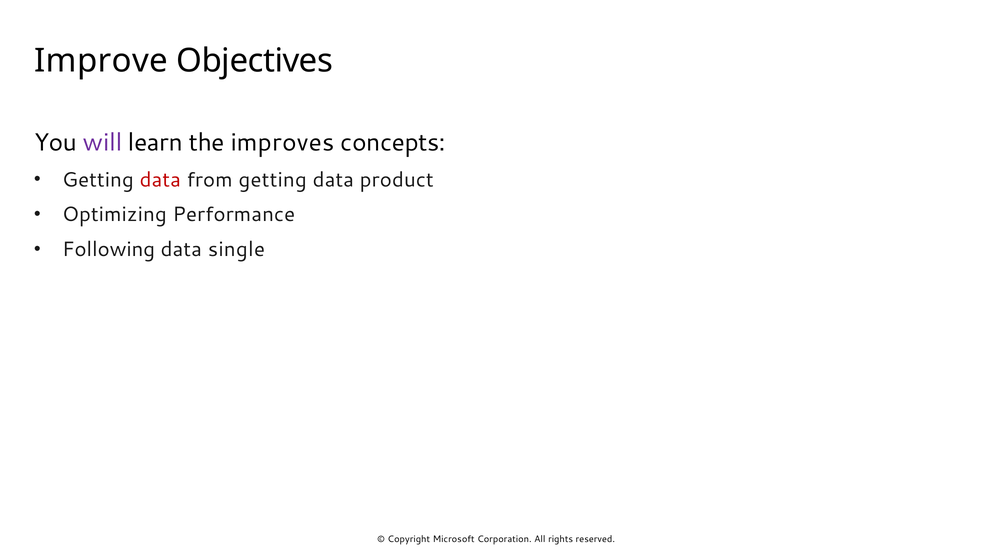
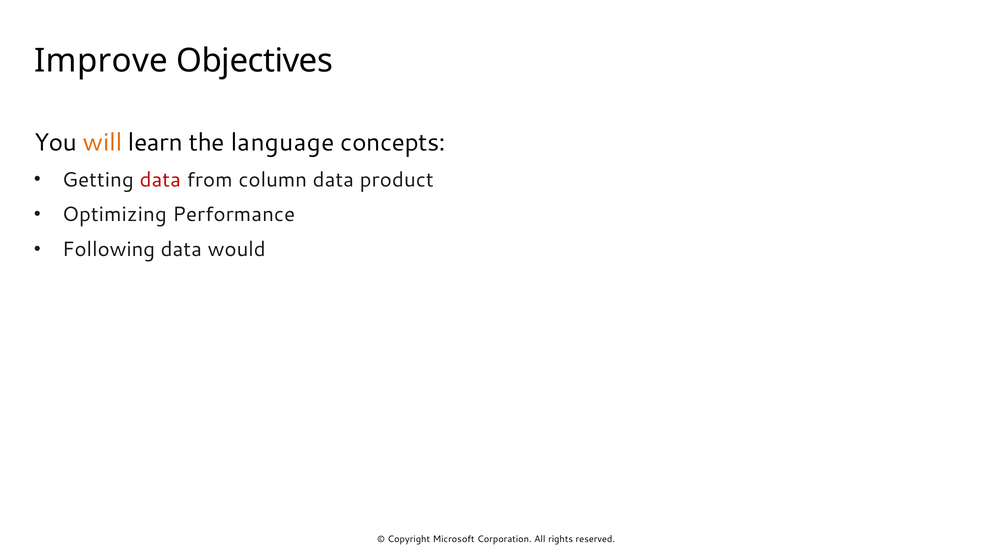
will colour: purple -> orange (103, 143)
improves: improves -> language (283, 143)
from getting: getting -> column (273, 180)
single: single -> would (237, 250)
